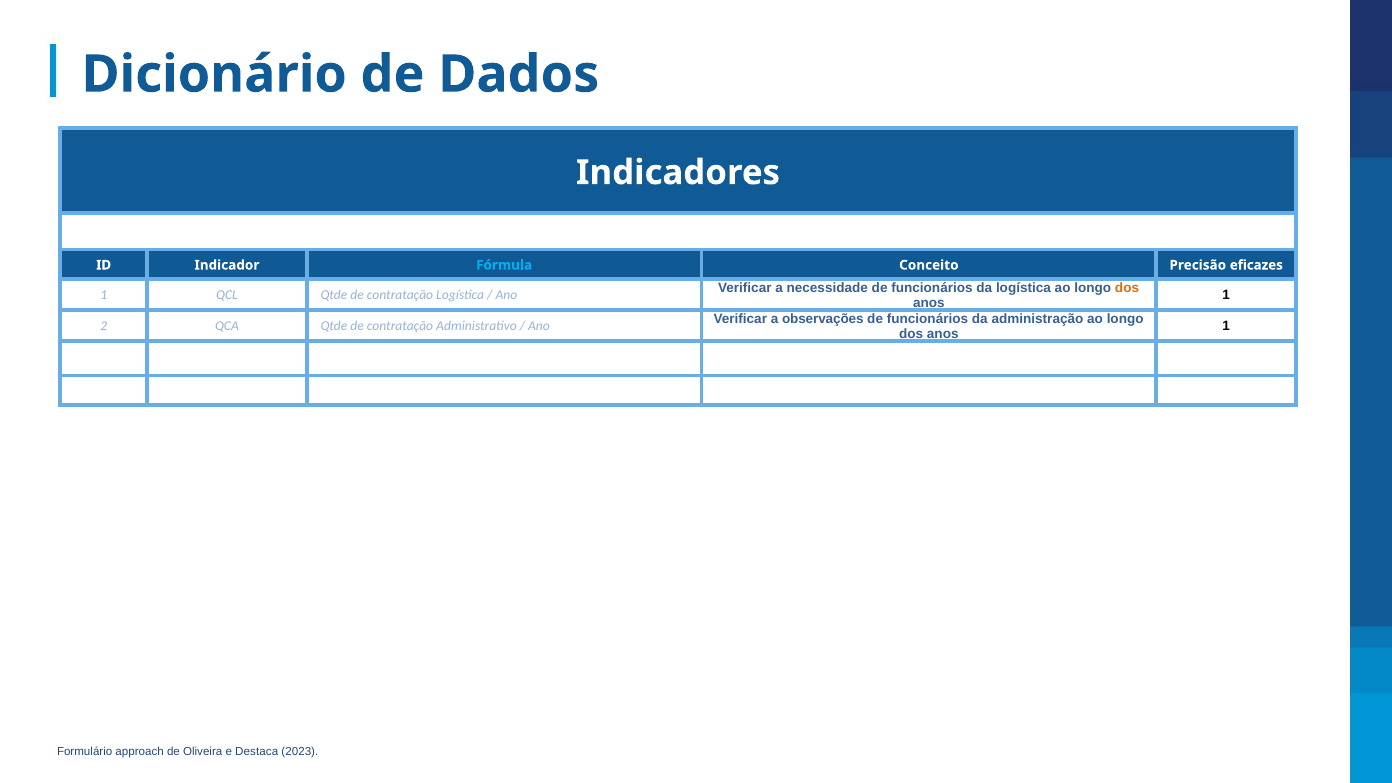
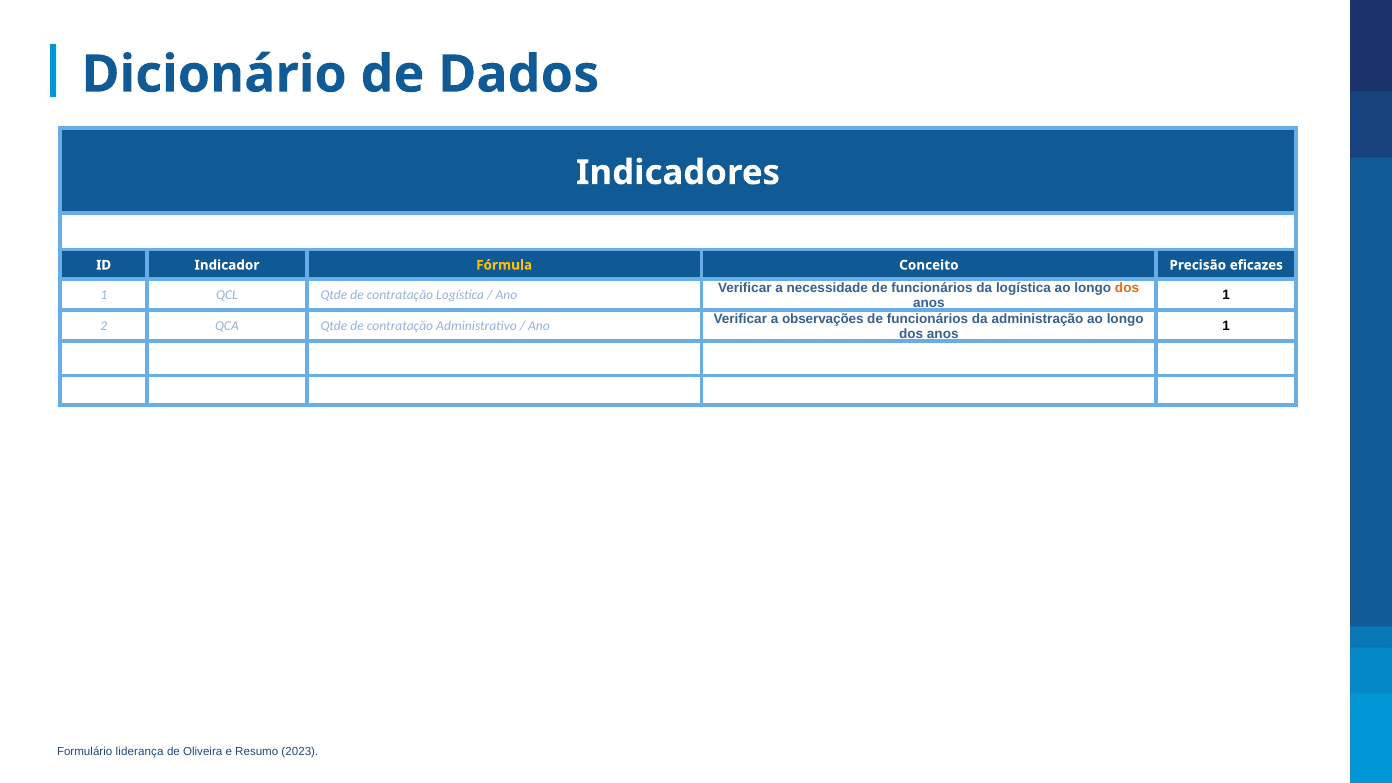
Fórmula colour: light blue -> yellow (504, 265)
approach: approach -> liderança (140, 752)
Destaca: Destaca -> Resumo (257, 752)
